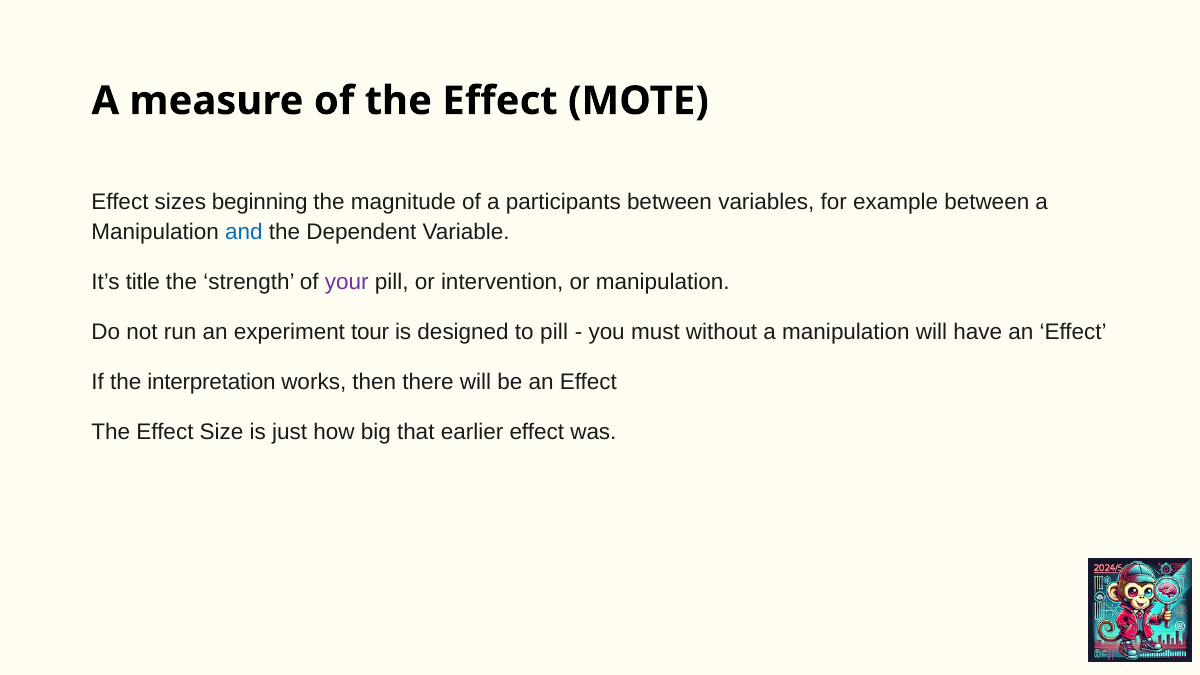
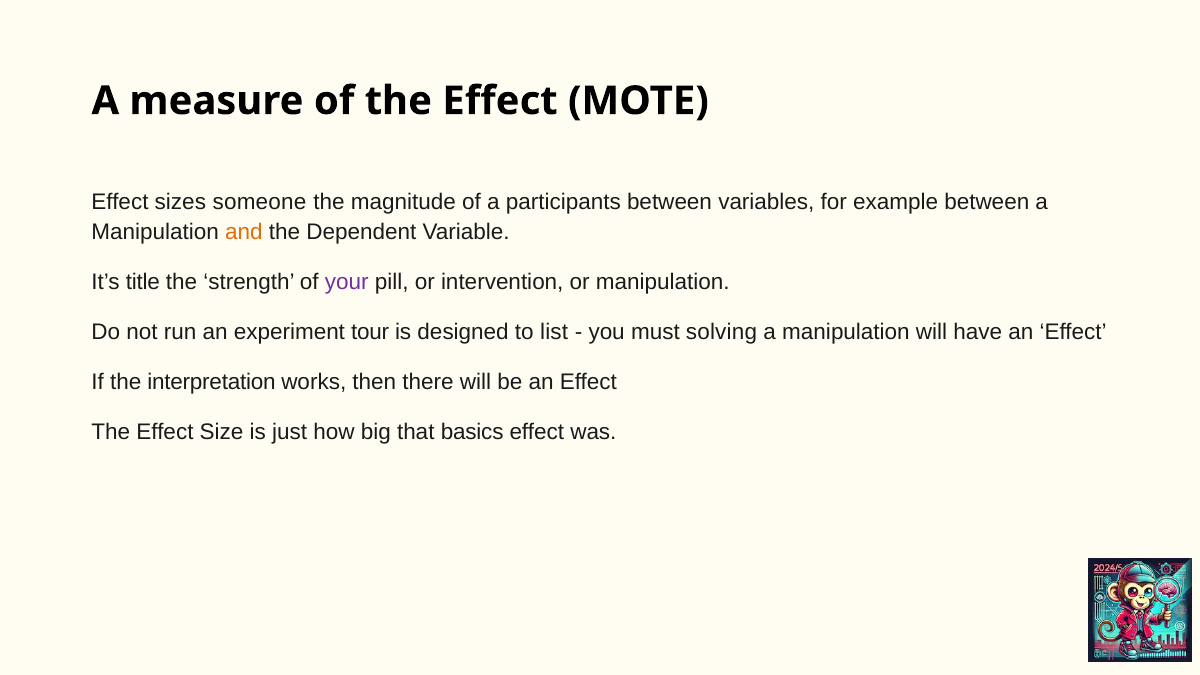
beginning: beginning -> someone (260, 202)
and colour: blue -> orange (244, 232)
to pill: pill -> list (554, 332)
without: without -> solving (721, 332)
earlier: earlier -> basics (472, 432)
